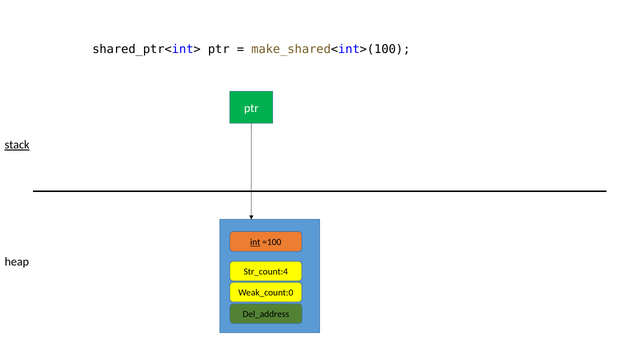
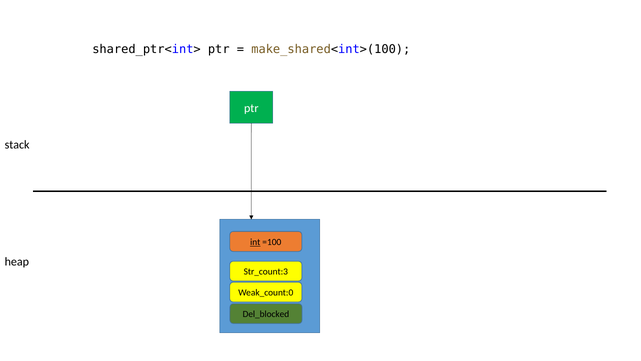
stack underline: present -> none (17, 145)
Str_count:4: Str_count:4 -> Str_count:3 (266, 271)
Del_address: Del_address -> Del_blocked (266, 314)
